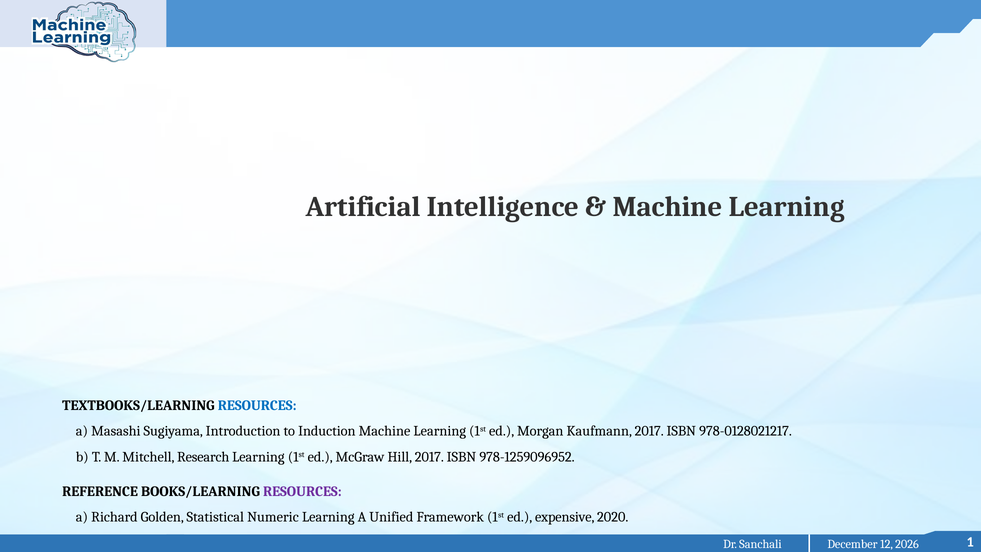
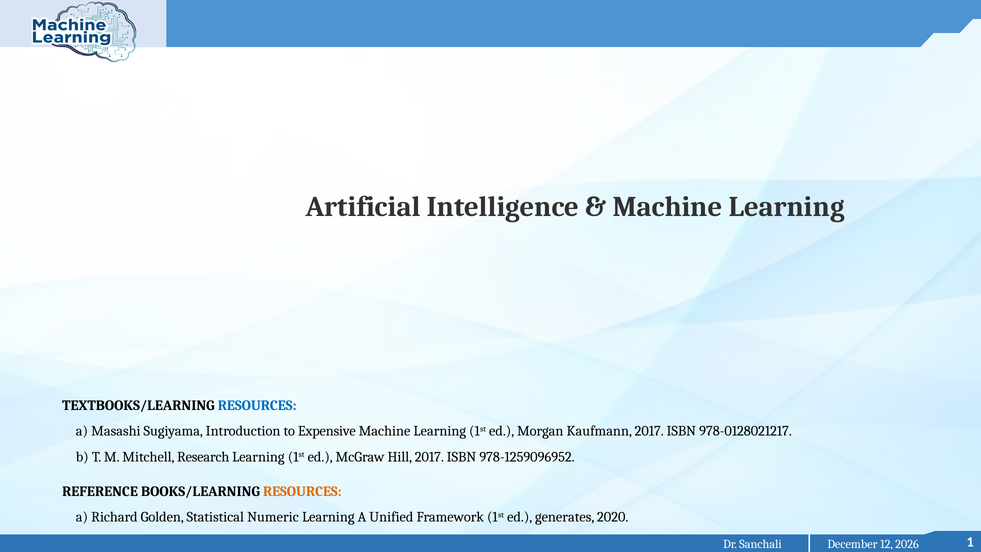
Induction: Induction -> Expensive (327, 431)
RESOURCES colour: purple -> orange (302, 491)
expensive: expensive -> generates (565, 517)
